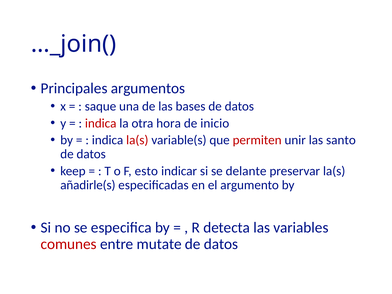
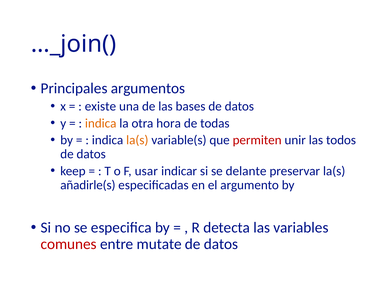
saque: saque -> existe (100, 106)
indica colour: red -> orange (101, 123)
inicio: inicio -> todas (215, 123)
la(s colour: red -> orange (137, 140)
santo: santo -> todos (341, 140)
esto: esto -> usar (146, 171)
